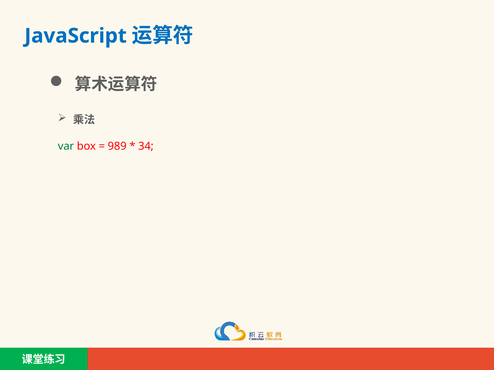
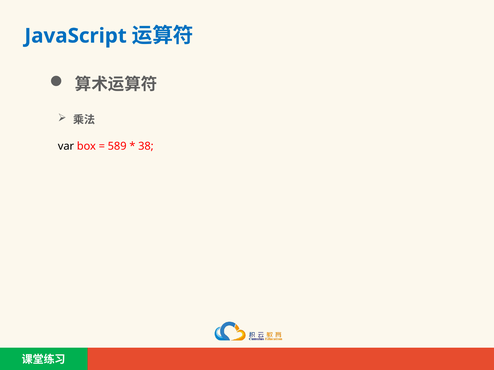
var colour: green -> black (66, 146)
989: 989 -> 589 (117, 146)
34: 34 -> 38 (146, 146)
